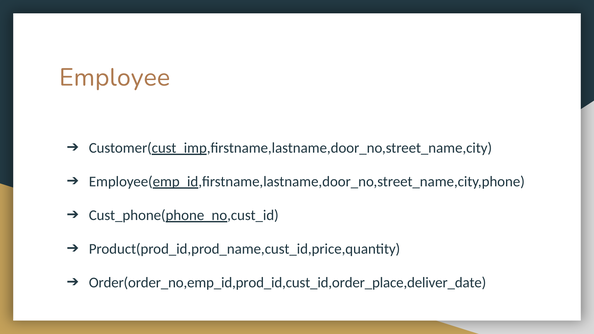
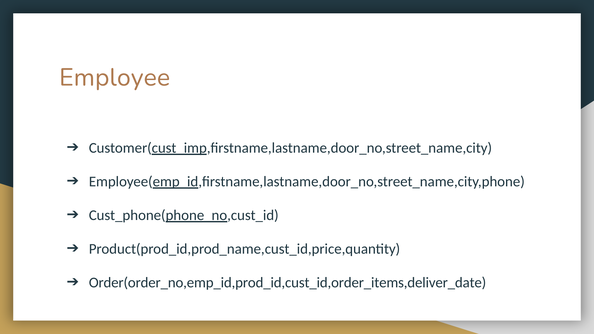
Order(order_no,emp_id,prod_id,cust_id,order_place,deliver_date: Order(order_no,emp_id,prod_id,cust_id,order_place,deliver_date -> Order(order_no,emp_id,prod_id,cust_id,order_items,deliver_date (288, 283)
